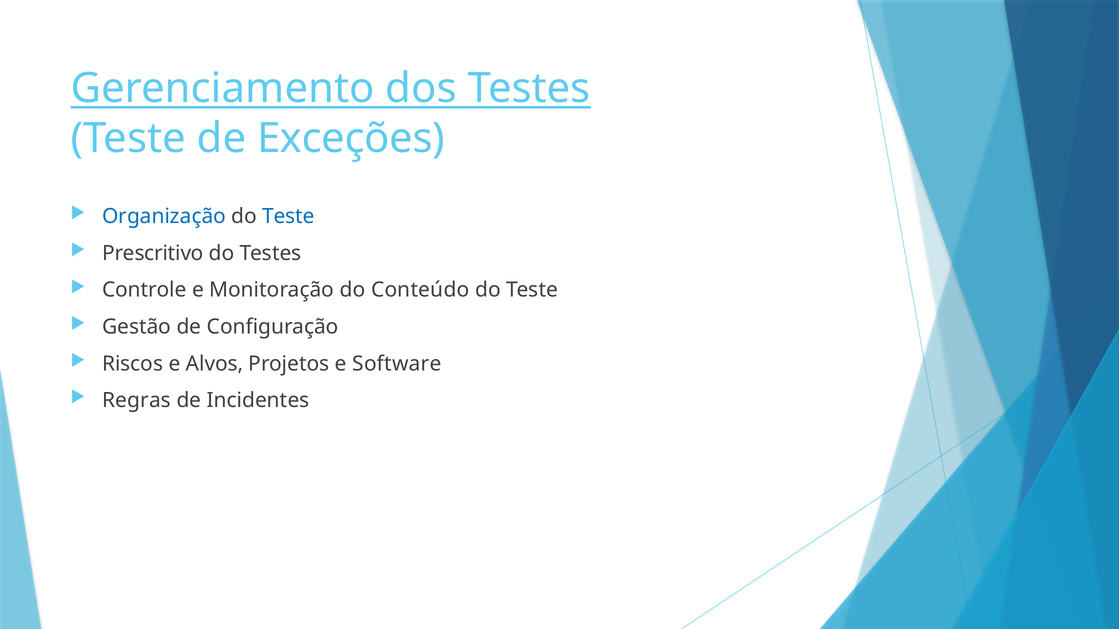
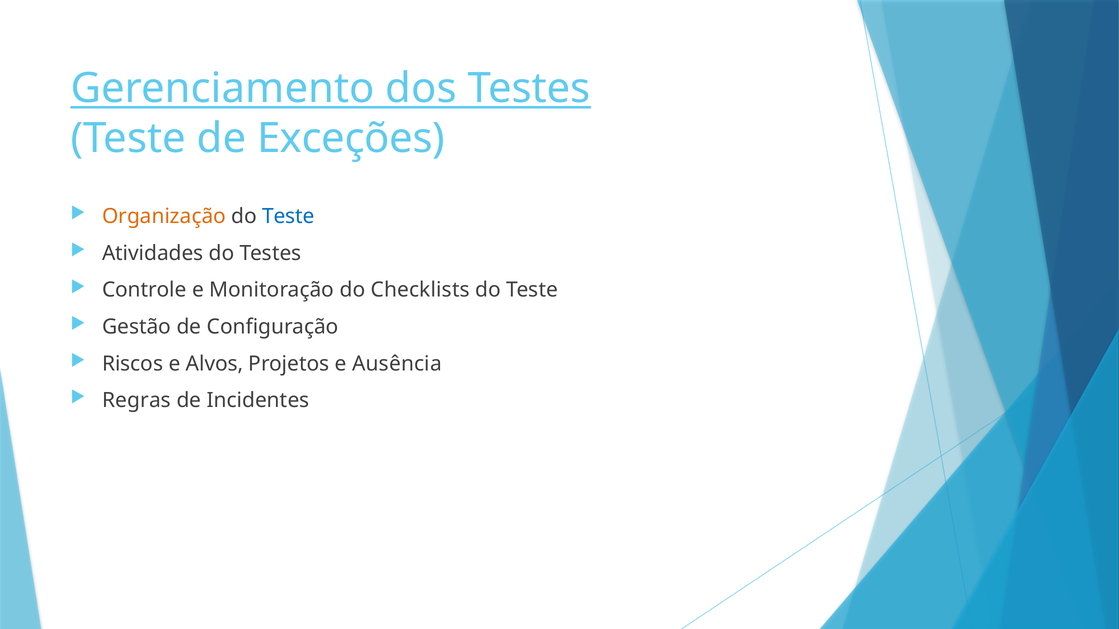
Organização colour: blue -> orange (164, 217)
Prescritivo: Prescritivo -> Atividades (153, 253)
Conteúdo: Conteúdo -> Checklists (420, 290)
Software: Software -> Ausência (397, 364)
